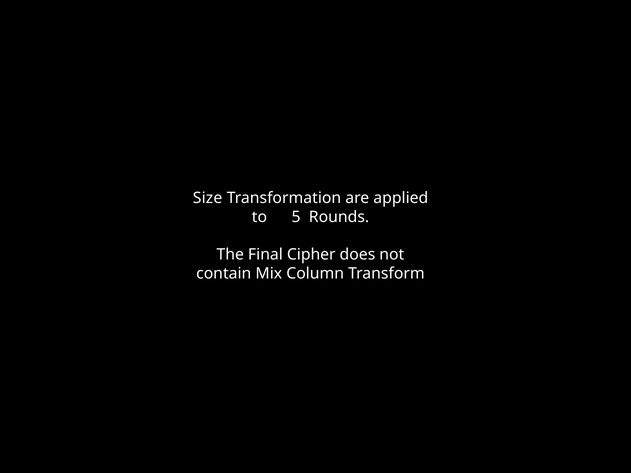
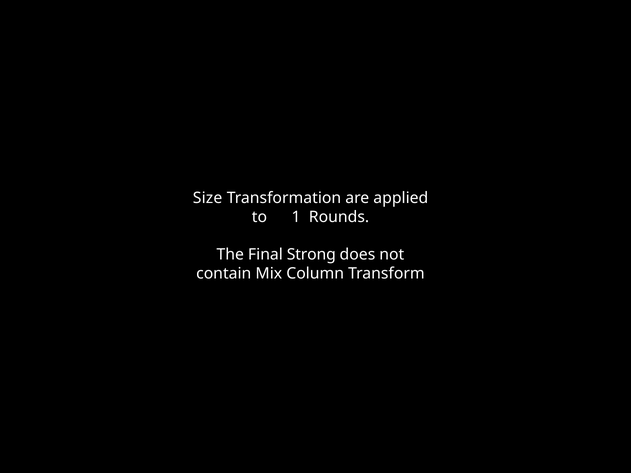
5: 5 -> 1 (296, 217)
Cipher: Cipher -> Strong (311, 255)
